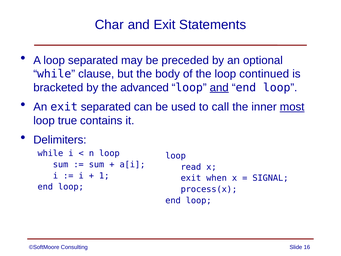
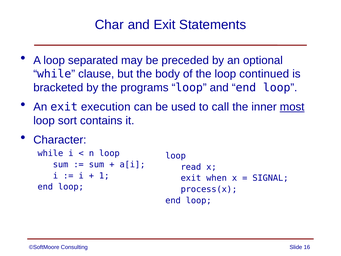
advanced: advanced -> programs (145, 87)
and underline: present -> none (219, 87)
exit separated: separated -> execution (106, 107)
true: true -> sort (67, 120)
Delimiters: Delimiters -> Character (60, 140)
